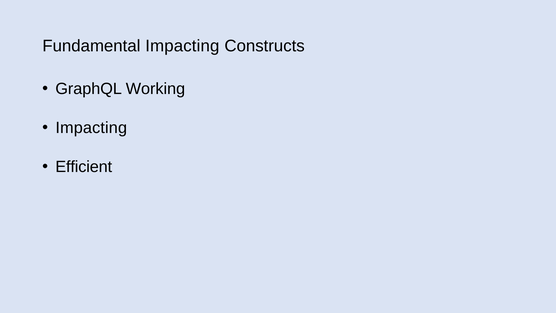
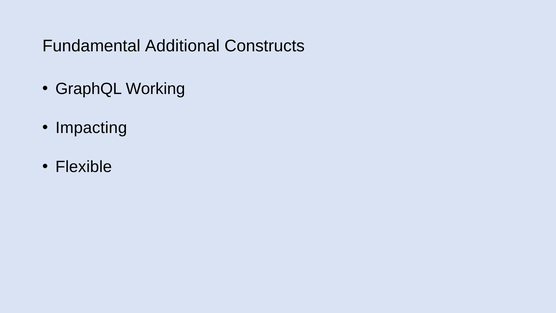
Fundamental Impacting: Impacting -> Additional (182, 46)
Efficient: Efficient -> Flexible (84, 167)
